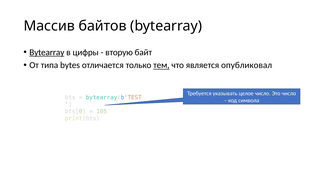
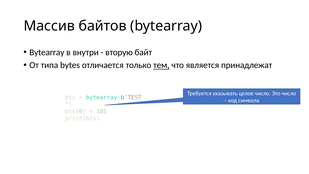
Bytearray underline: present -> none (47, 52)
цифры: цифры -> внутри (86, 52)
опубликовал: опубликовал -> принадлежат (247, 65)
